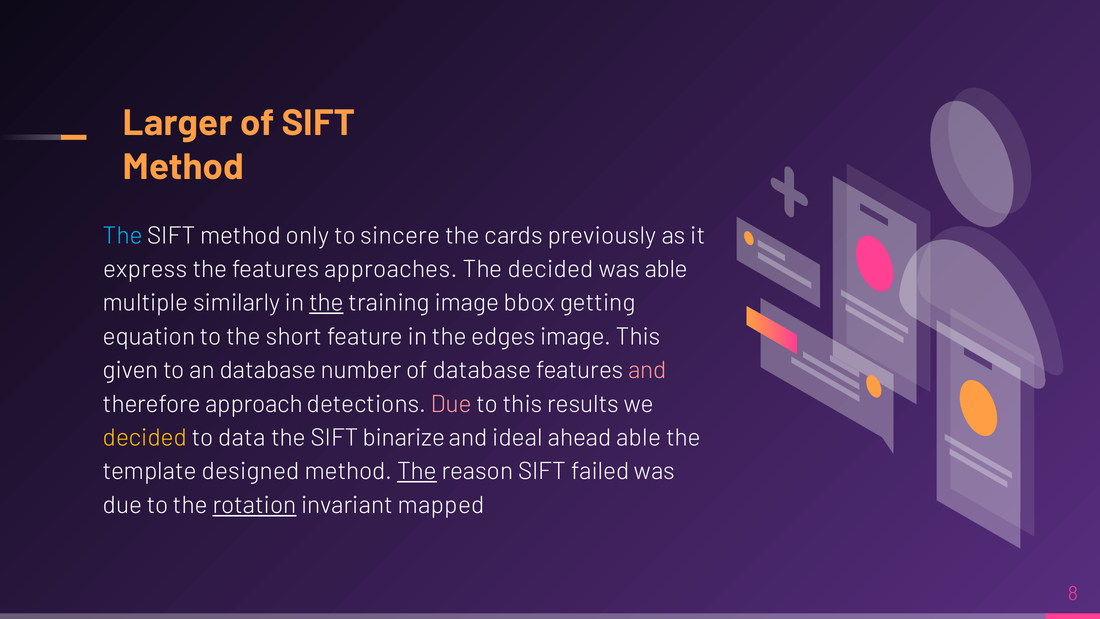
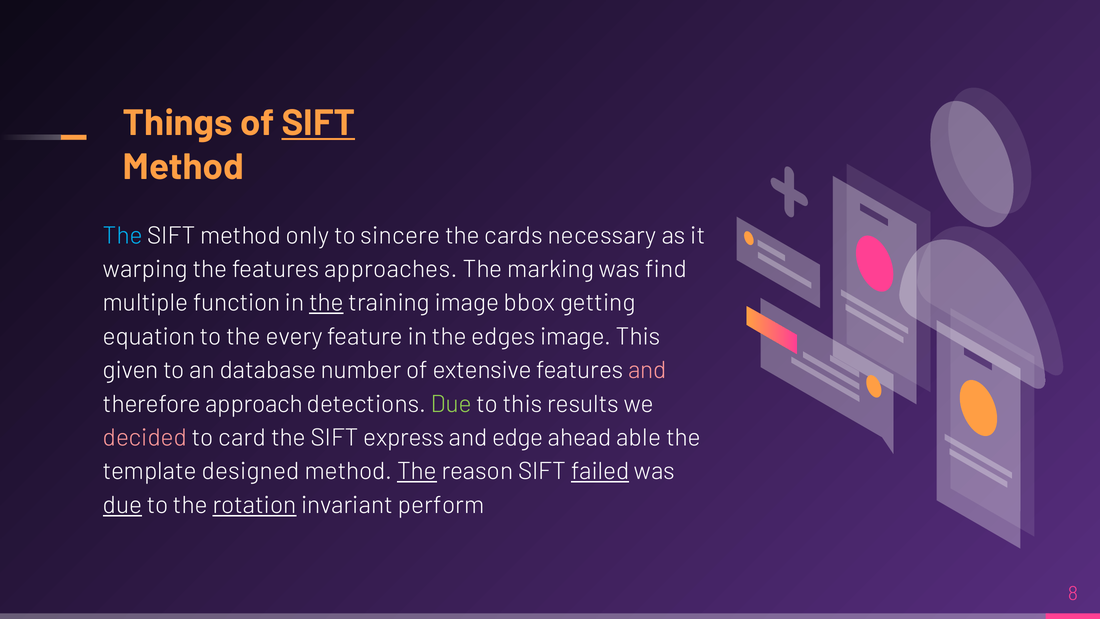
Larger: Larger -> Things (178, 123)
SIFT underline: none -> present (318, 123)
previously: previously -> necessary (602, 235)
express: express -> warping (145, 269)
The decided: decided -> marking (551, 269)
was able: able -> find (666, 269)
similarly: similarly -> function (237, 303)
short: short -> every (294, 336)
of database: database -> extensive (482, 370)
Due colour: pink -> light green (451, 404)
decided colour: yellow -> pink (145, 438)
data: data -> card (242, 438)
binarize: binarize -> express (404, 438)
ideal: ideal -> edge (518, 438)
failed underline: none -> present (600, 471)
due underline: none -> present (122, 505)
mapped: mapped -> perform (441, 505)
